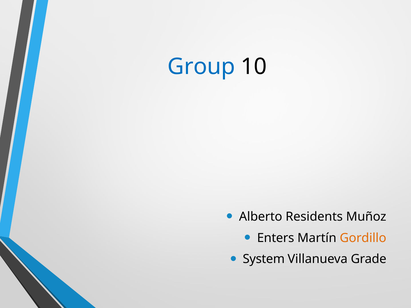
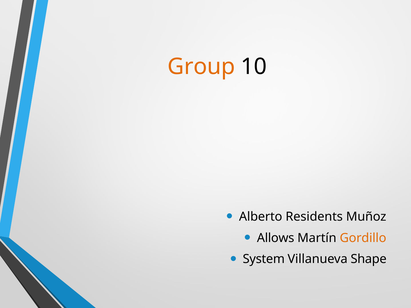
Group colour: blue -> orange (201, 67)
Enters: Enters -> Allows (276, 238)
Grade: Grade -> Shape (369, 259)
